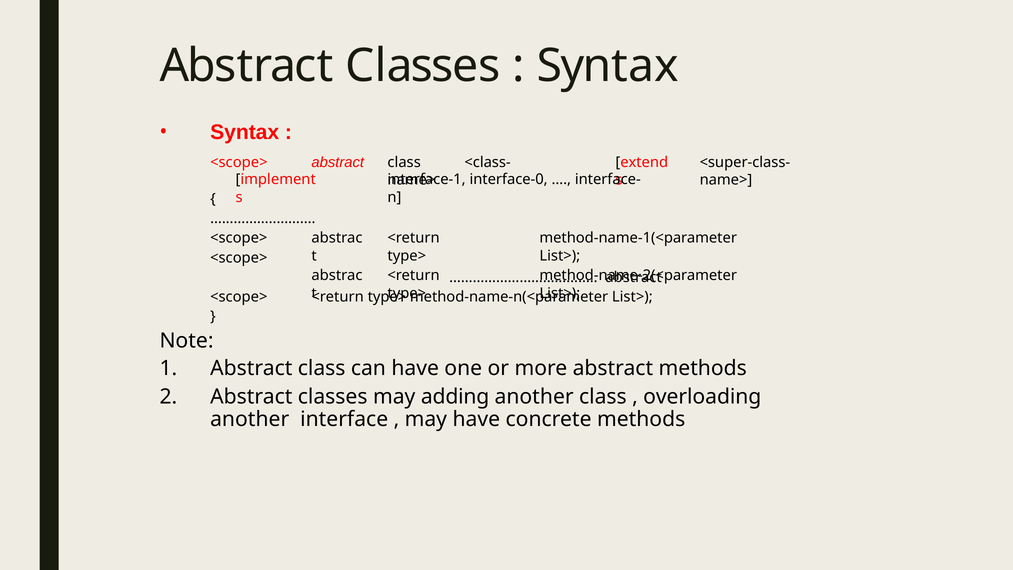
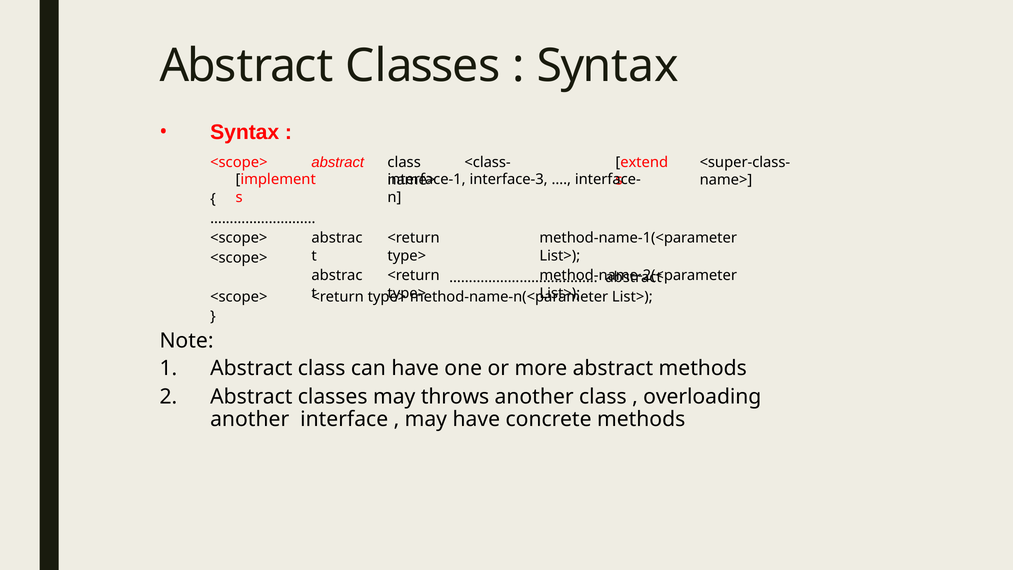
interface-0: interface-0 -> interface-3 (509, 180)
adding: adding -> throws (455, 397)
